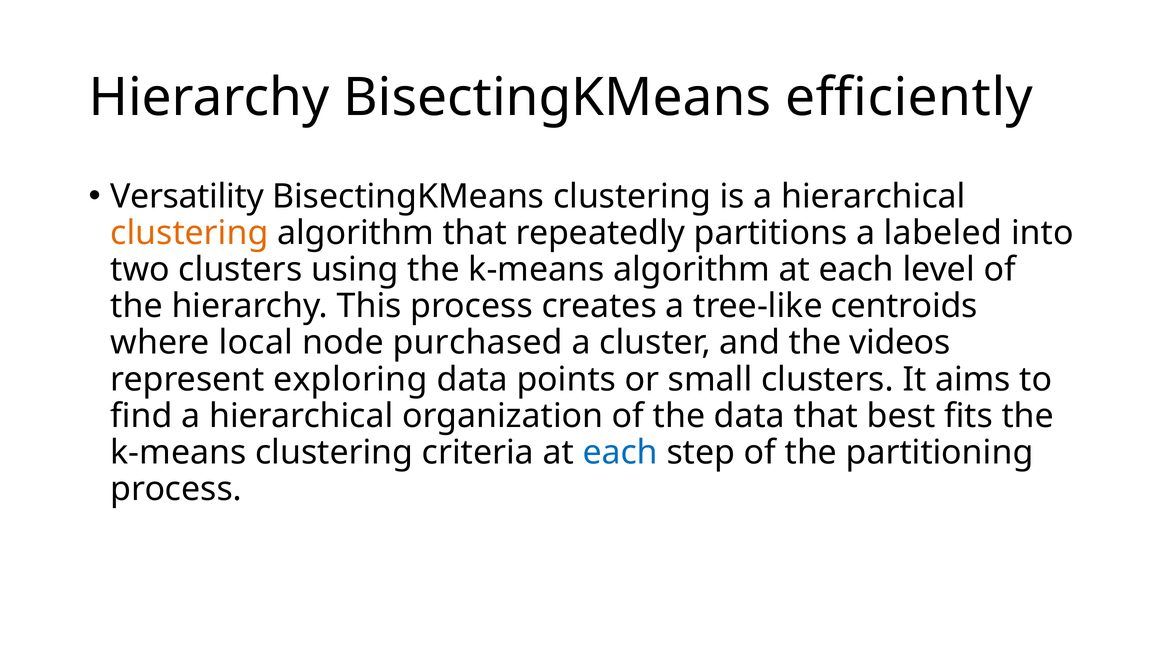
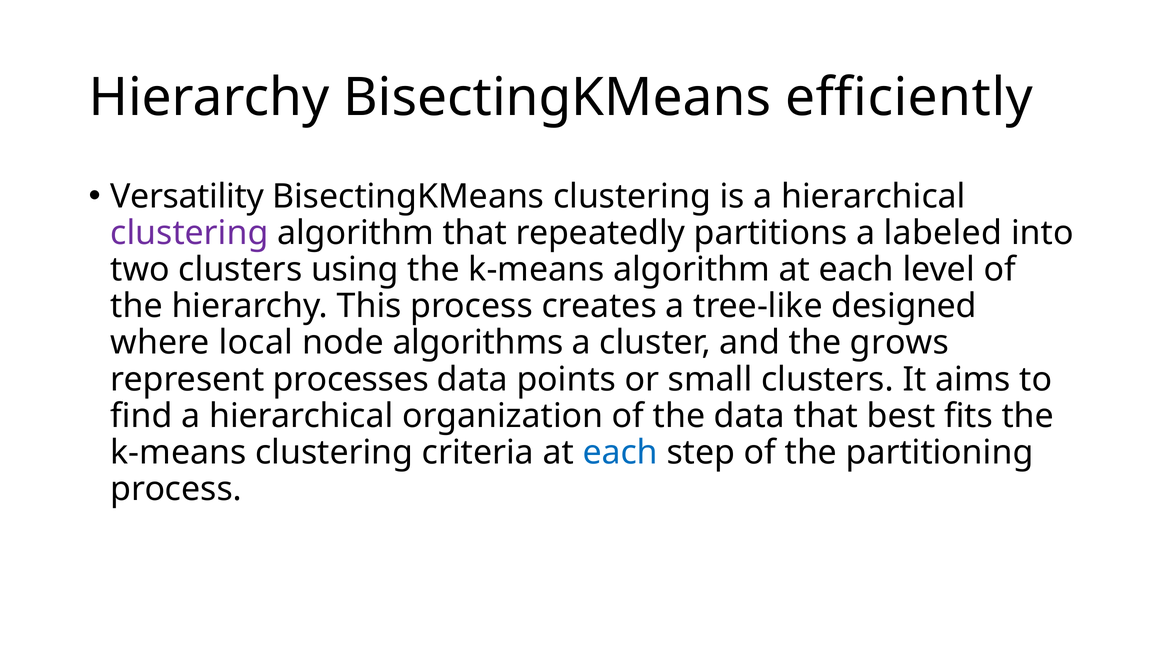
clustering colour: orange -> purple (189, 233)
centroids: centroids -> designed (904, 306)
purchased: purchased -> algorithms (478, 343)
videos: videos -> grows (900, 343)
exploring: exploring -> processes (351, 379)
